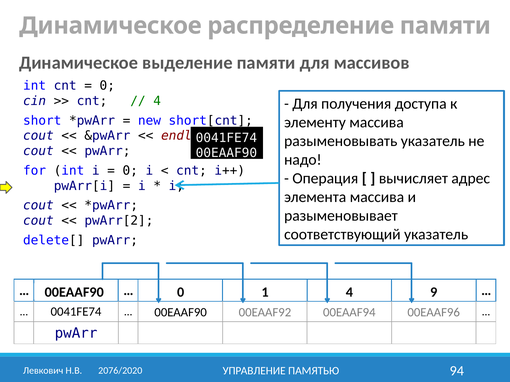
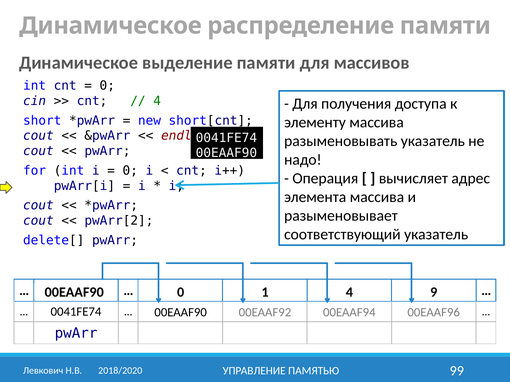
94: 94 -> 99 (457, 371)
2076/2020: 2076/2020 -> 2018/2020 (120, 371)
